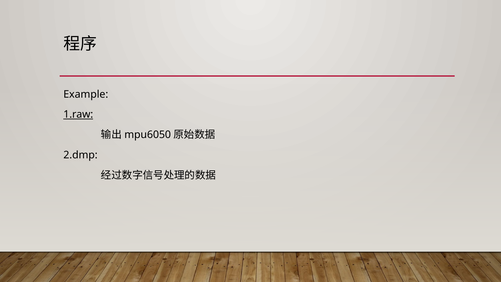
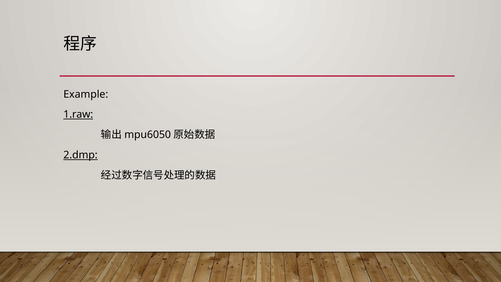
2.dmp underline: none -> present (80, 155)
